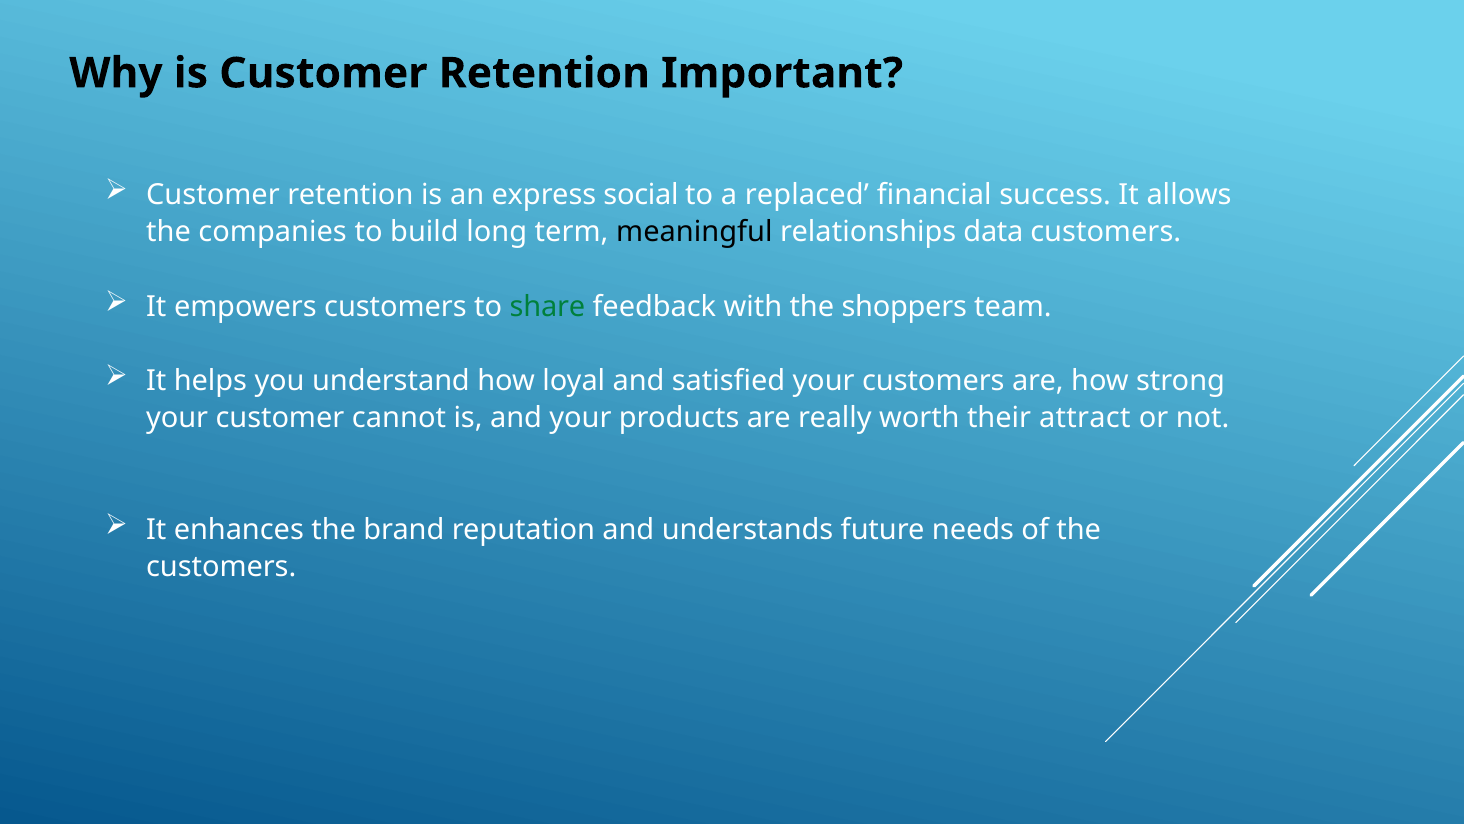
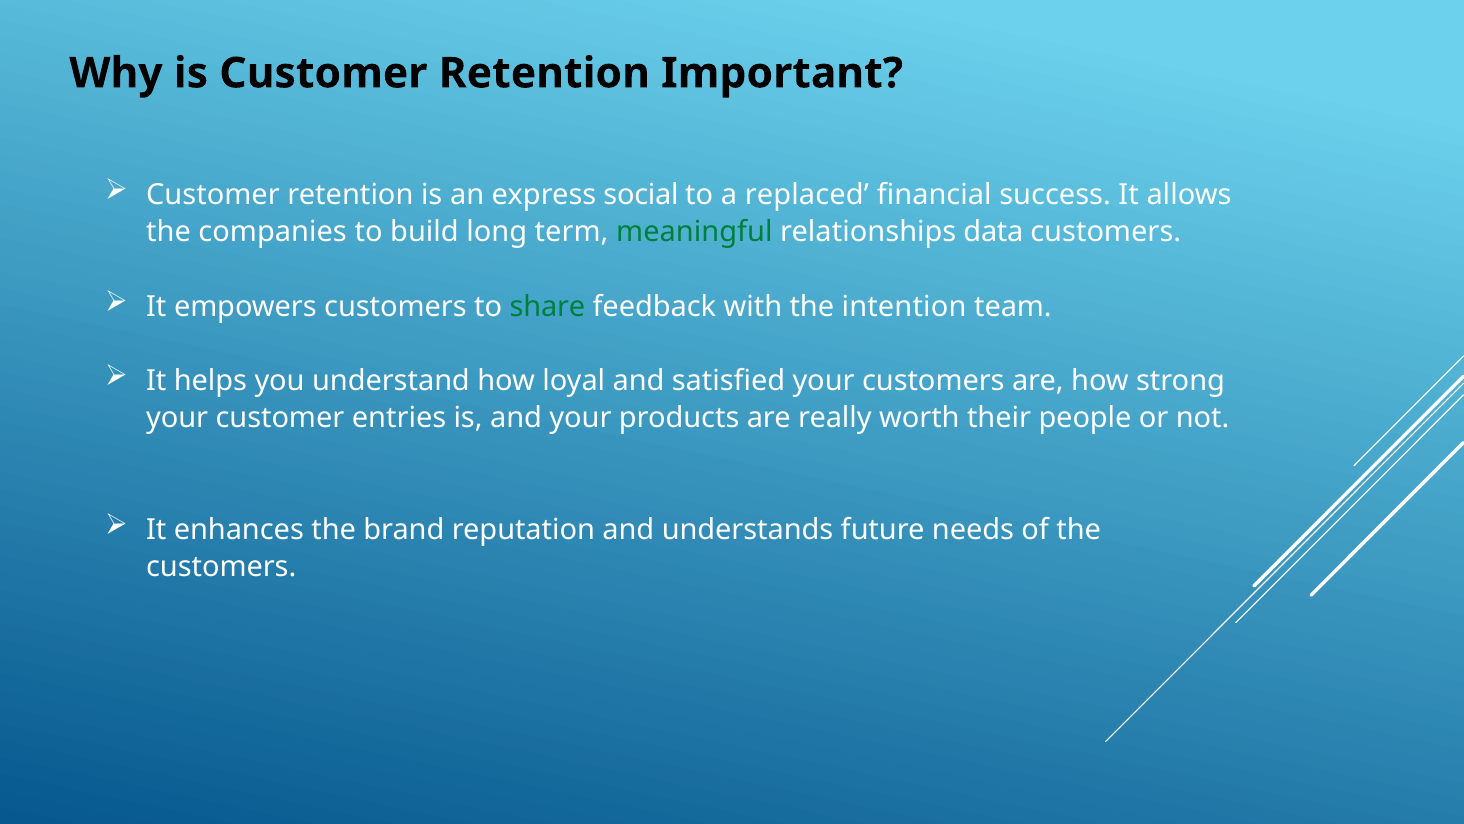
meaningful colour: black -> green (694, 232)
shoppers: shoppers -> intention (904, 306)
cannot: cannot -> entries (399, 418)
attract: attract -> people (1085, 418)
